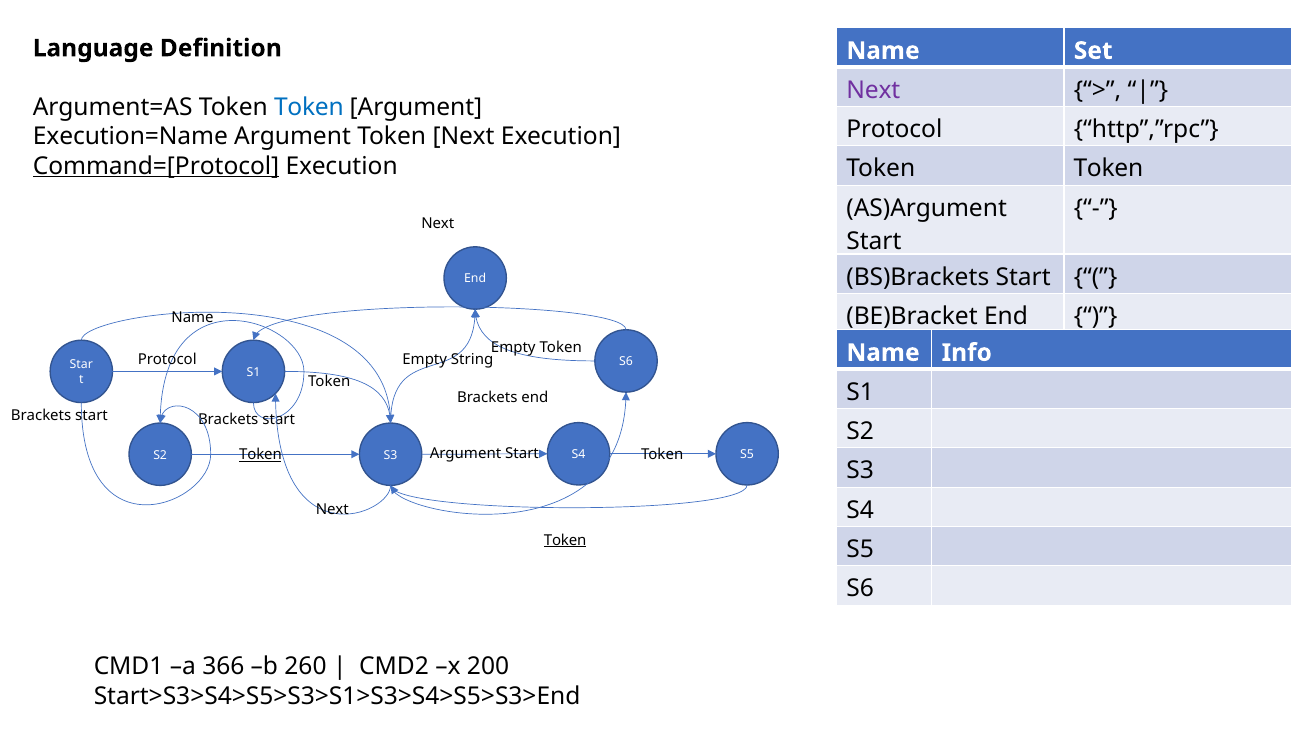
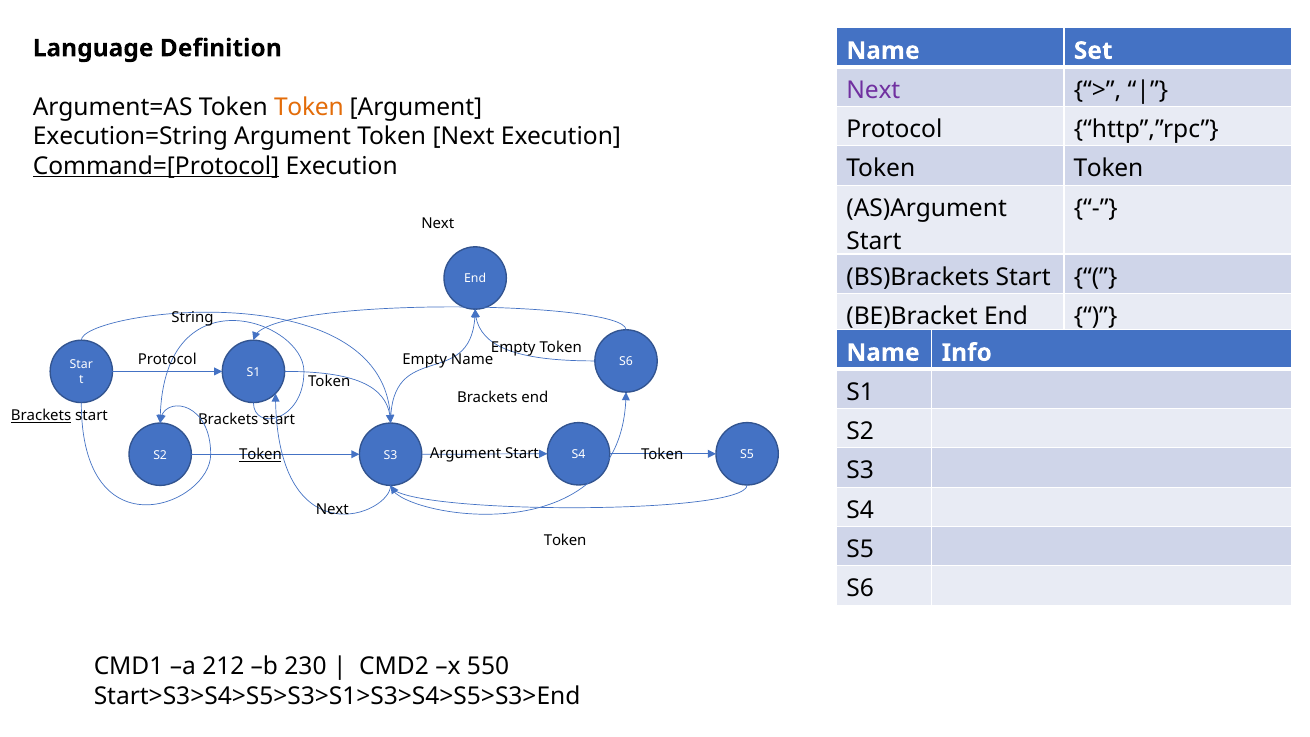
Token colour: blue -> orange (309, 107)
Execution=Name: Execution=Name -> Execution=String (130, 137)
Name: Name -> String (192, 317)
Empty String: String -> Name (472, 360)
Brackets underline: none -> present (41, 416)
Token underline: present -> none (565, 540)
366: 366 -> 212 (223, 667)
260: 260 -> 230 (306, 667)
200: 200 -> 550 (488, 667)
